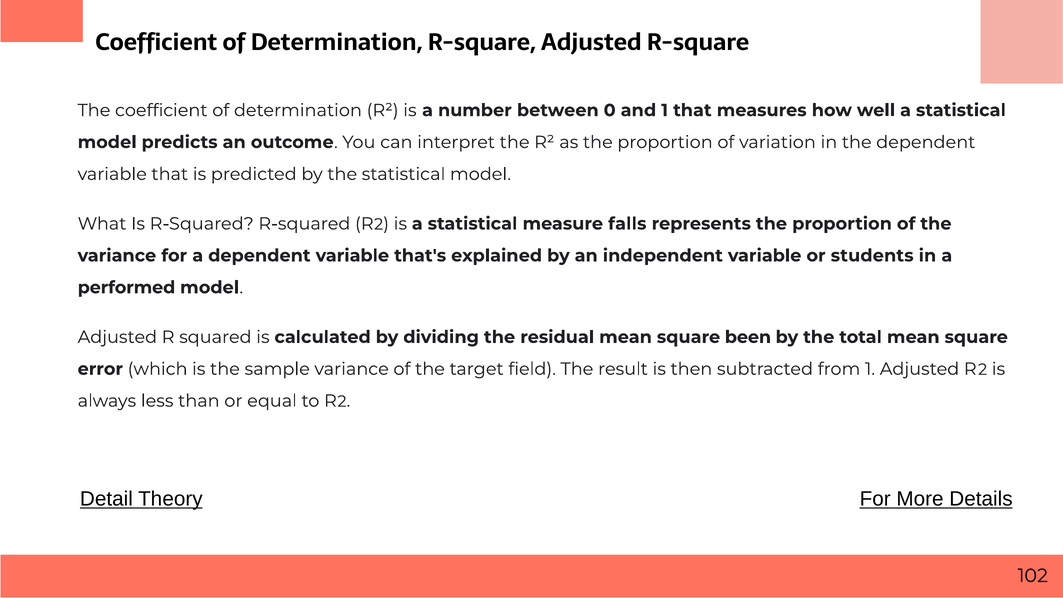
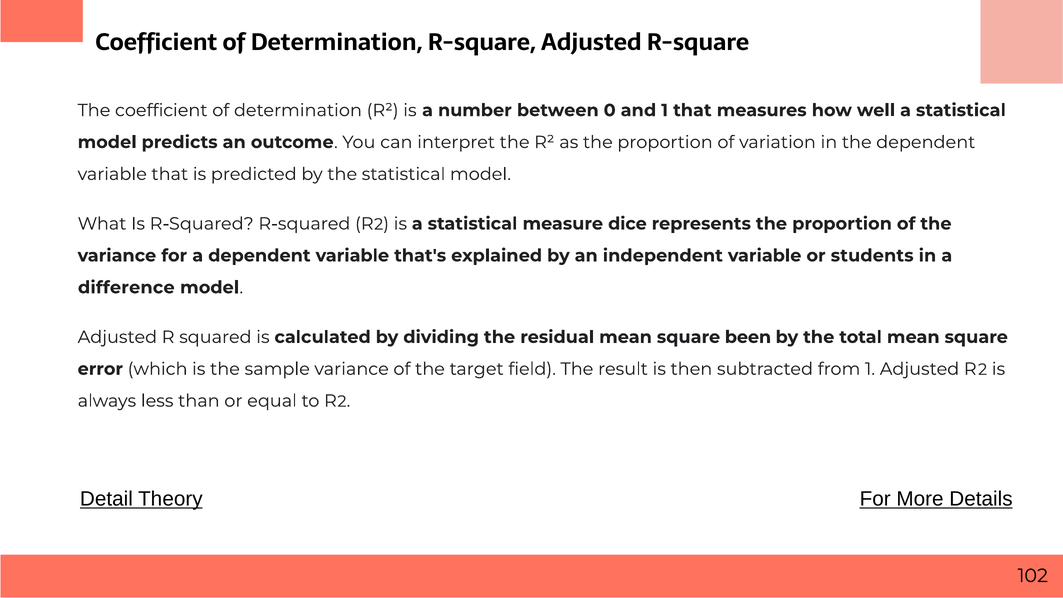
falls: falls -> dice (627, 224)
performed: performed -> difference (126, 287)
